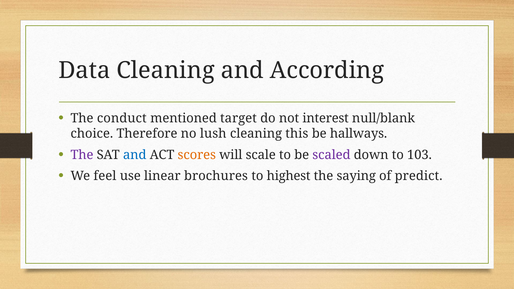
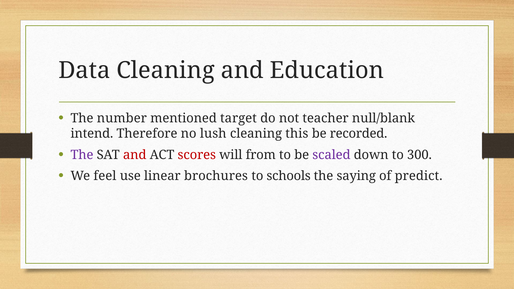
According: According -> Education (327, 71)
conduct: conduct -> number (122, 118)
interest: interest -> teacher (326, 118)
choice: choice -> intend (92, 134)
hallways: hallways -> recorded (359, 134)
and colour: blue -> red (135, 155)
scores colour: orange -> red (197, 155)
scale: scale -> from (261, 155)
103: 103 -> 300 (419, 155)
highest: highest -> schools (289, 176)
